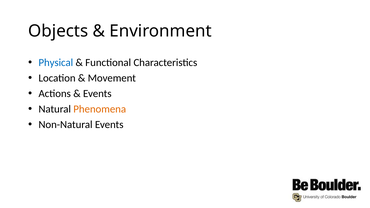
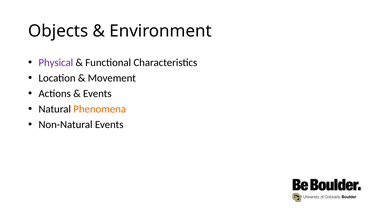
Physical colour: blue -> purple (56, 63)
